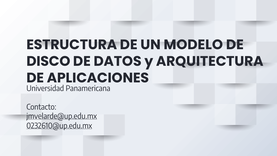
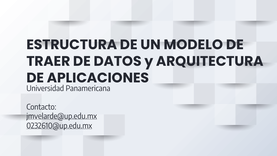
DISCO: DISCO -> TRAER (48, 61)
